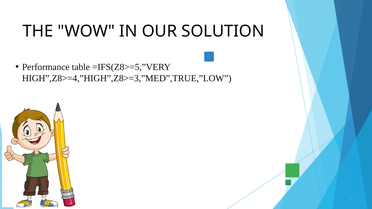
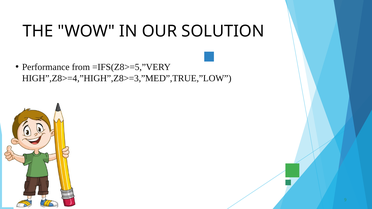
table: table -> from (81, 67)
